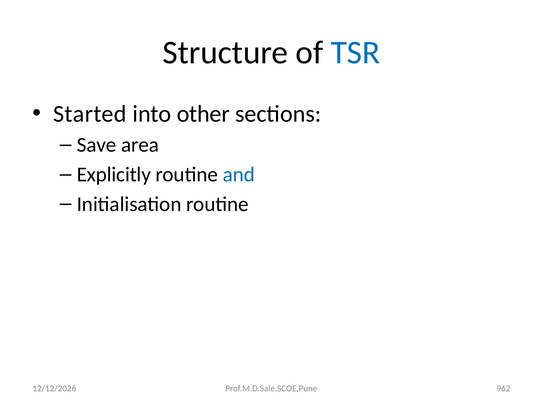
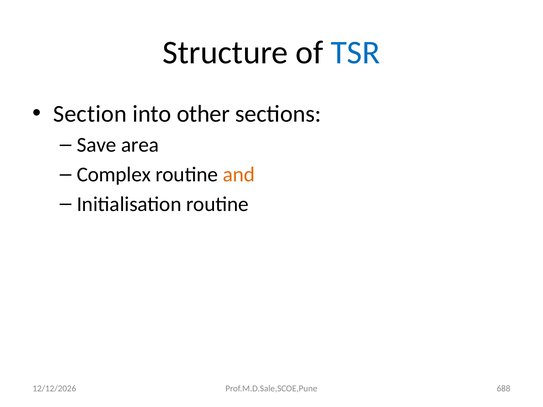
Started: Started -> Section (90, 114)
Explicitly: Explicitly -> Complex (114, 175)
and colour: blue -> orange (239, 175)
962: 962 -> 688 (504, 389)
